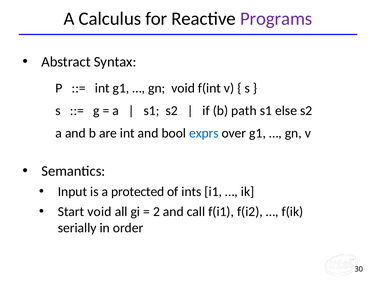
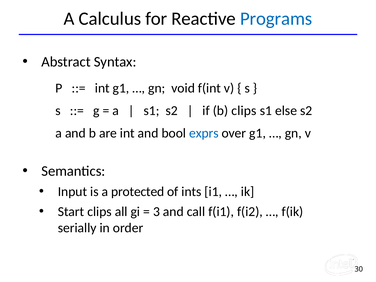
Programs colour: purple -> blue (276, 19)
b path: path -> clips (244, 111)
Start void: void -> clips (99, 212)
2: 2 -> 3 (156, 212)
